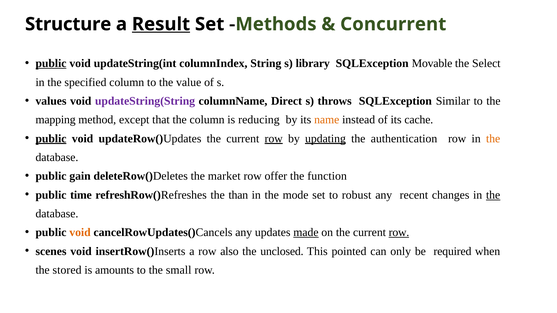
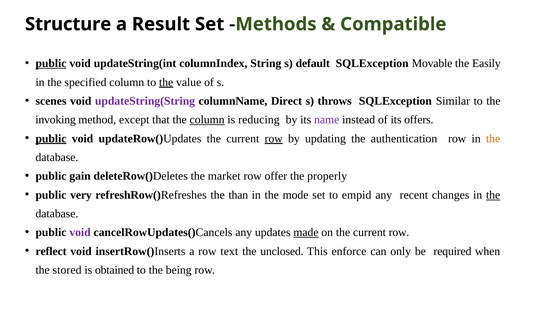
Result underline: present -> none (161, 24)
Concurrent: Concurrent -> Compatible (393, 24)
library: library -> default (313, 63)
Select: Select -> Easily (486, 63)
the underline: none -> present (166, 82)
values: values -> scenes (51, 101)
mapping: mapping -> invoking (56, 120)
column underline: none -> present (207, 120)
name colour: orange -> purple (327, 120)
cache: cache -> offers (419, 120)
updating underline: present -> none (325, 139)
function: function -> properly (327, 176)
time: time -> very (81, 195)
robust: robust -> empid (357, 195)
void colour: orange -> purple (80, 233)
row underline: present -> none (399, 233)
scenes: scenes -> reflect (51, 251)
also: also -> text (229, 251)
pointed: pointed -> enforce (349, 251)
amounts: amounts -> obtained (115, 270)
small: small -> being (179, 270)
